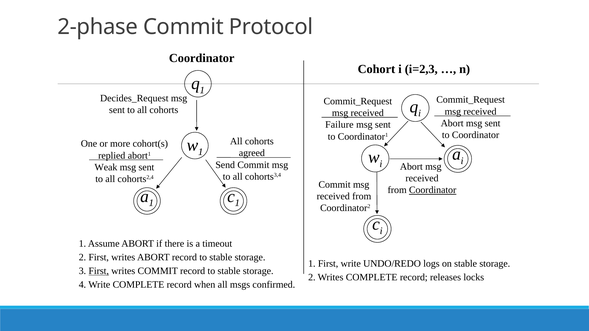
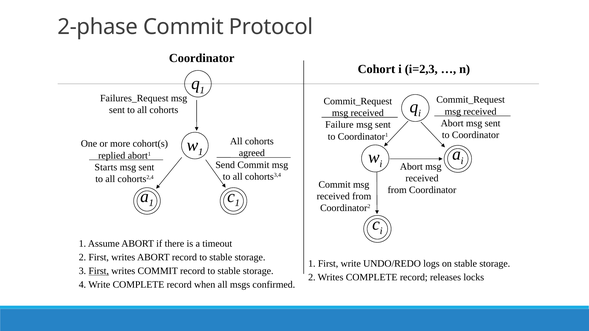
Decides_Request: Decides_Request -> Failures_Request (134, 98)
Weak: Weak -> Starts (106, 167)
Coordinator underline: present -> none (433, 190)
